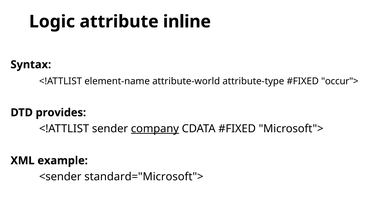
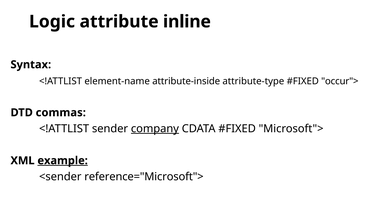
attribute-world: attribute-world -> attribute-inside (186, 81)
provides: provides -> commas (61, 112)
example underline: none -> present (63, 160)
standard="Microsoft">: standard="Microsoft"> -> reference="Microsoft"> (144, 176)
